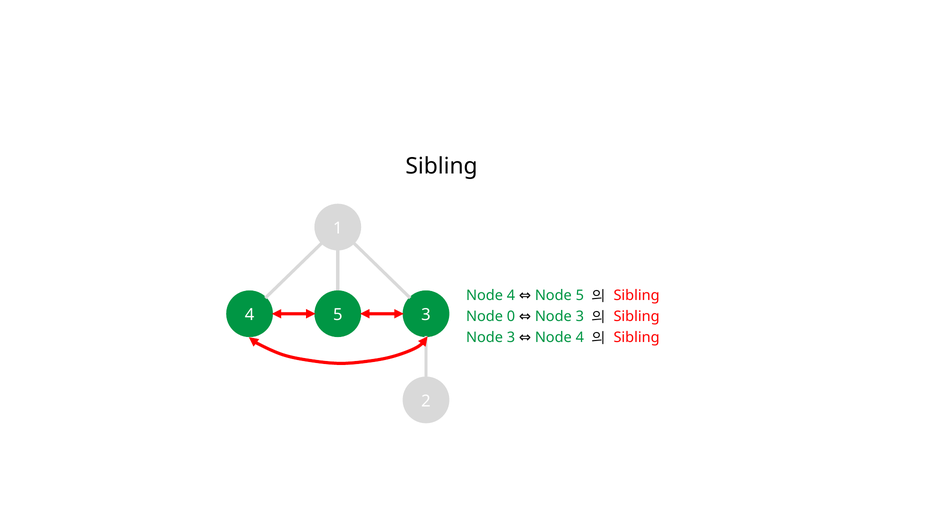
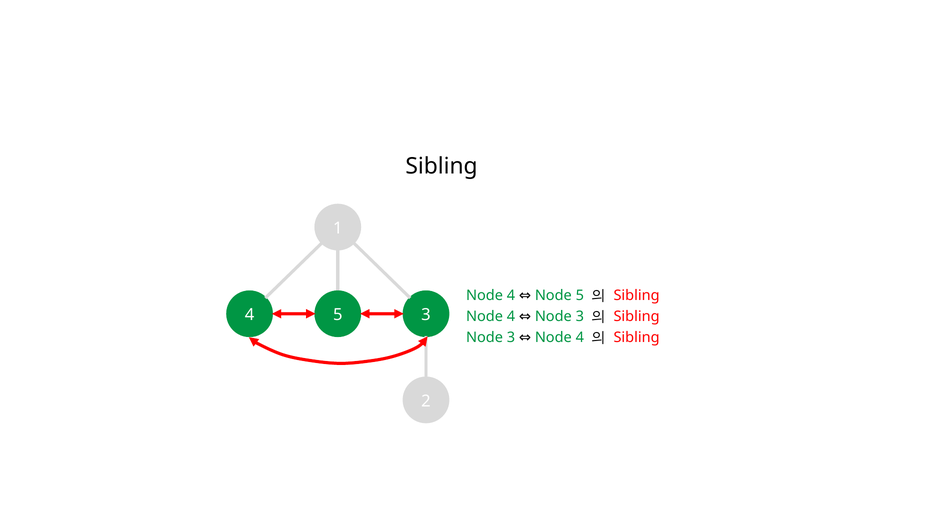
0: 0 -> 4 (511, 317)
